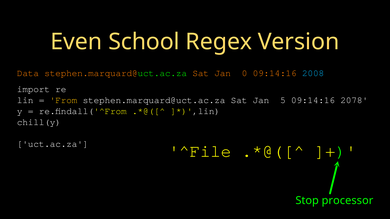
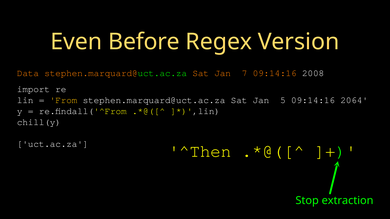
School: School -> Before (144, 42)
0: 0 -> 7 (245, 73)
2008 colour: light blue -> white (313, 73)
2078: 2078 -> 2064 (354, 100)
^File: ^File -> ^Then (200, 151)
processor: processor -> extraction (348, 201)
